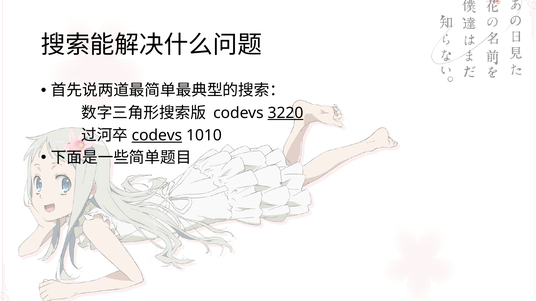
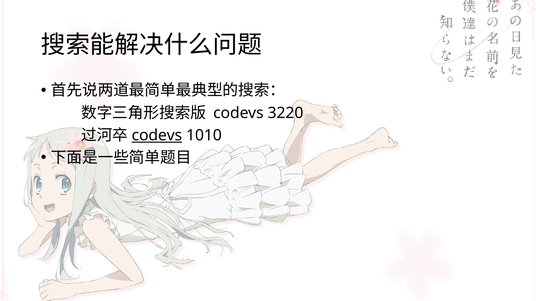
3220 underline: present -> none (286, 113)
